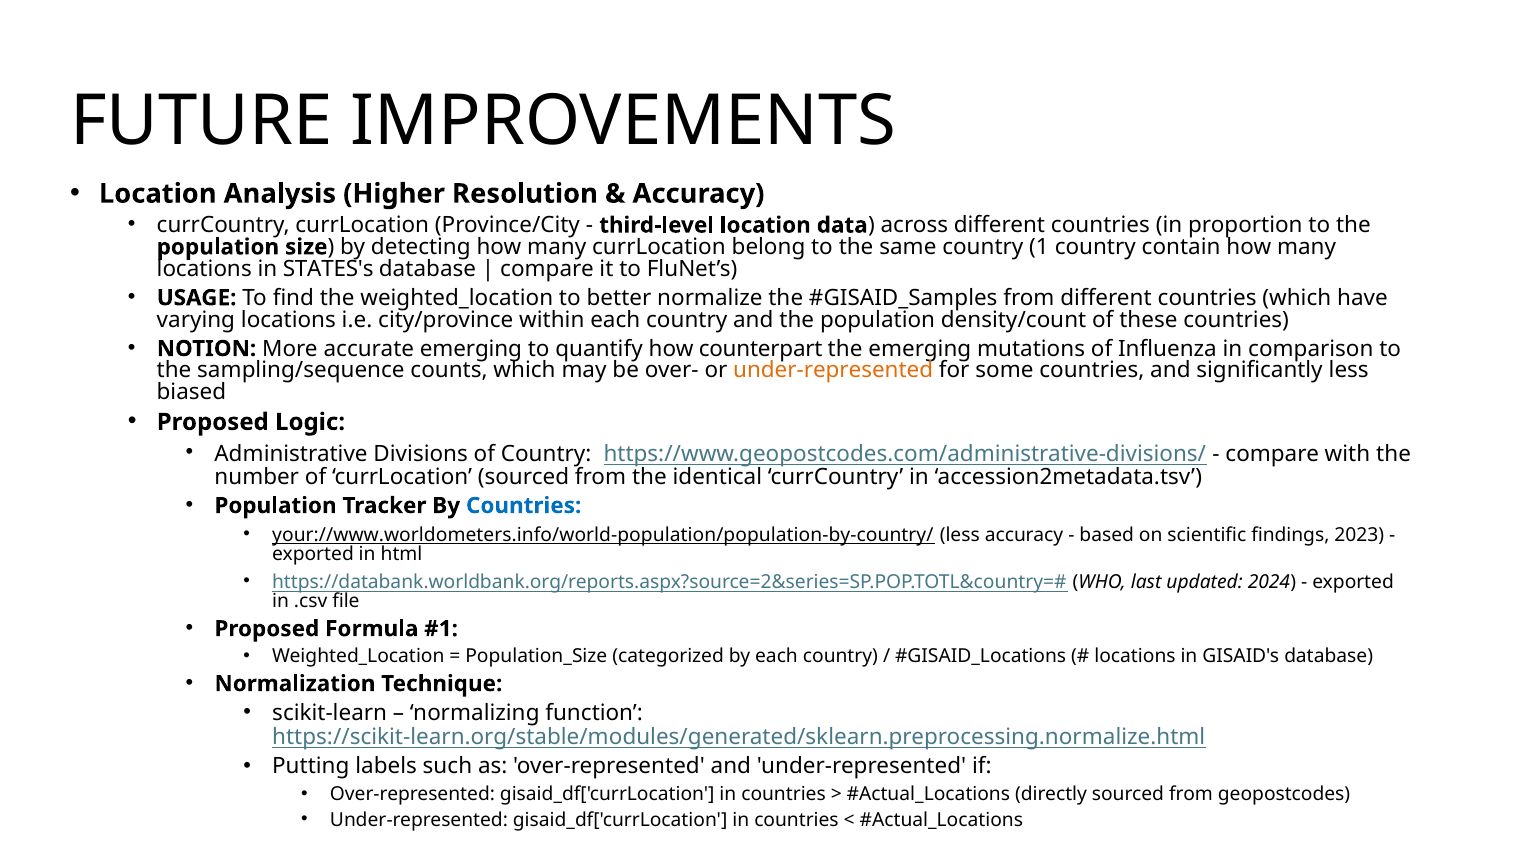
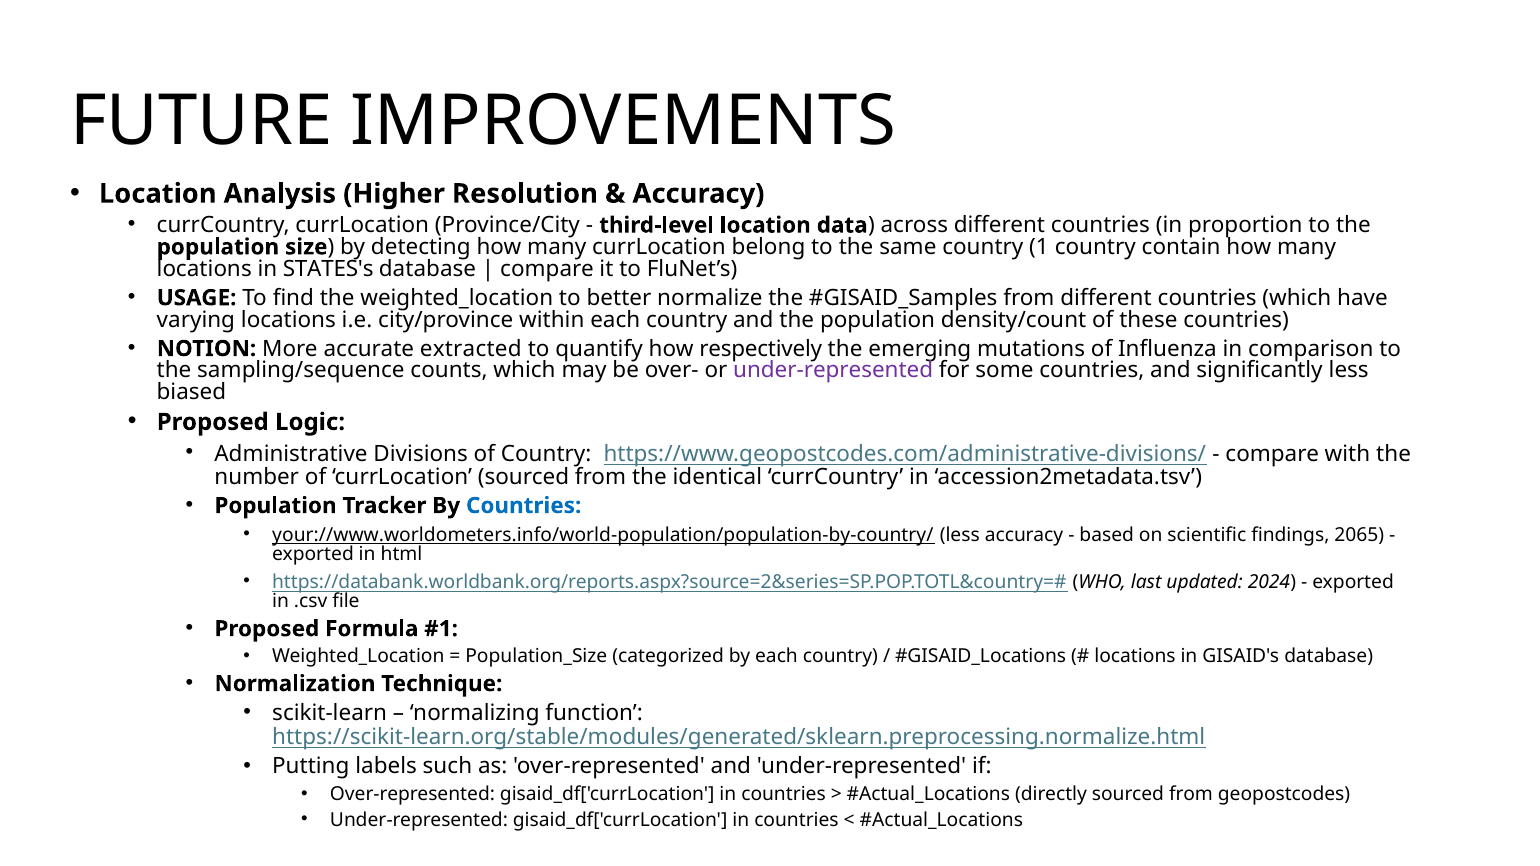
accurate emerging: emerging -> extracted (471, 349)
counterpart: counterpart -> respectively (761, 349)
under-represented colour: orange -> purple (833, 371)
2023: 2023 -> 2065 (1359, 535)
